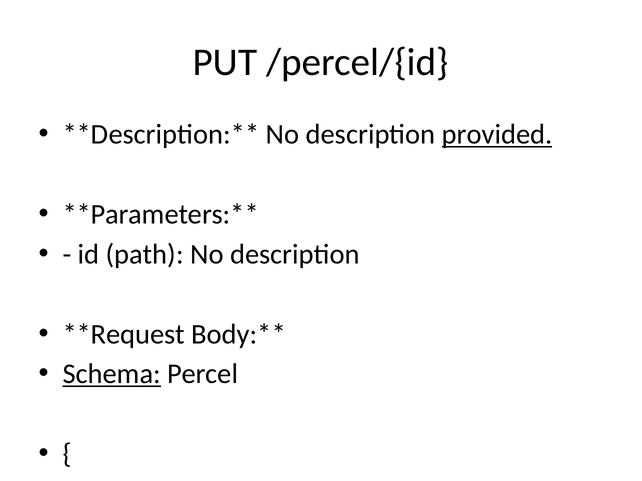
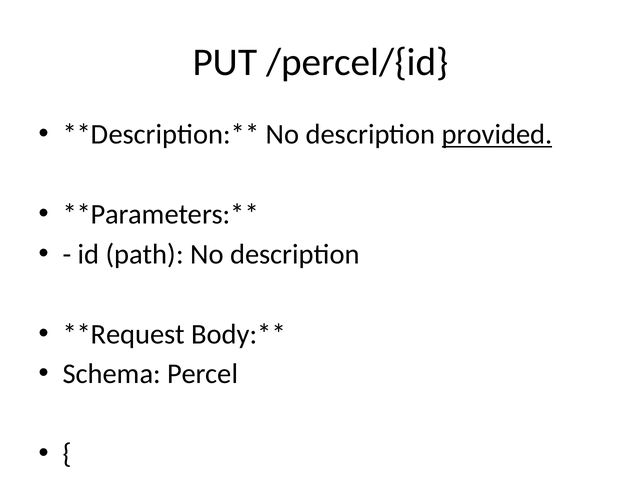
Schema underline: present -> none (112, 374)
